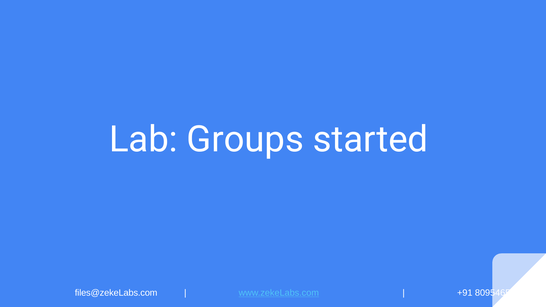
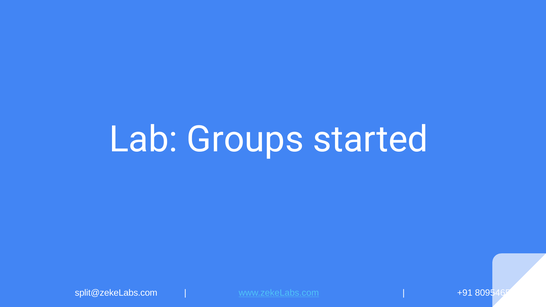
files@zekeLabs.com: files@zekeLabs.com -> split@zekeLabs.com (116, 293)
